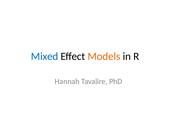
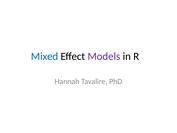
Models colour: orange -> purple (104, 56)
